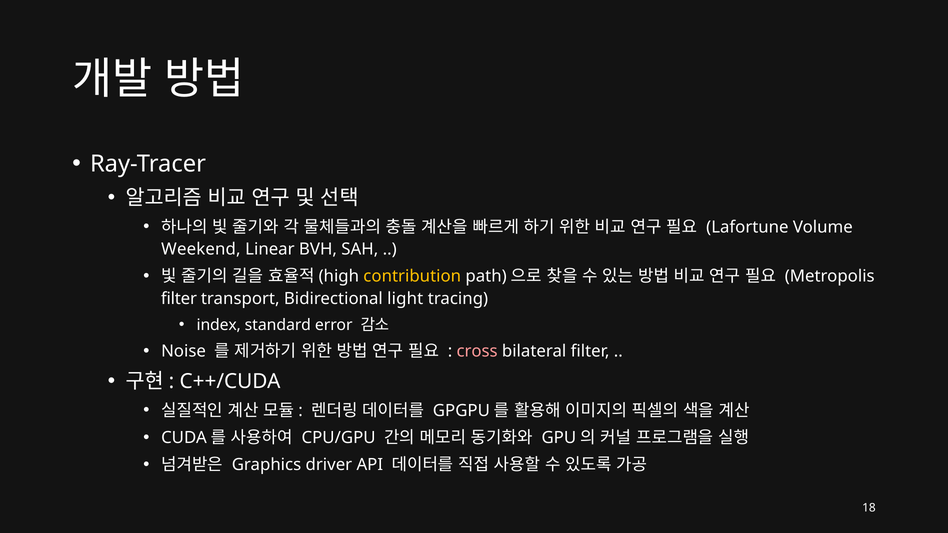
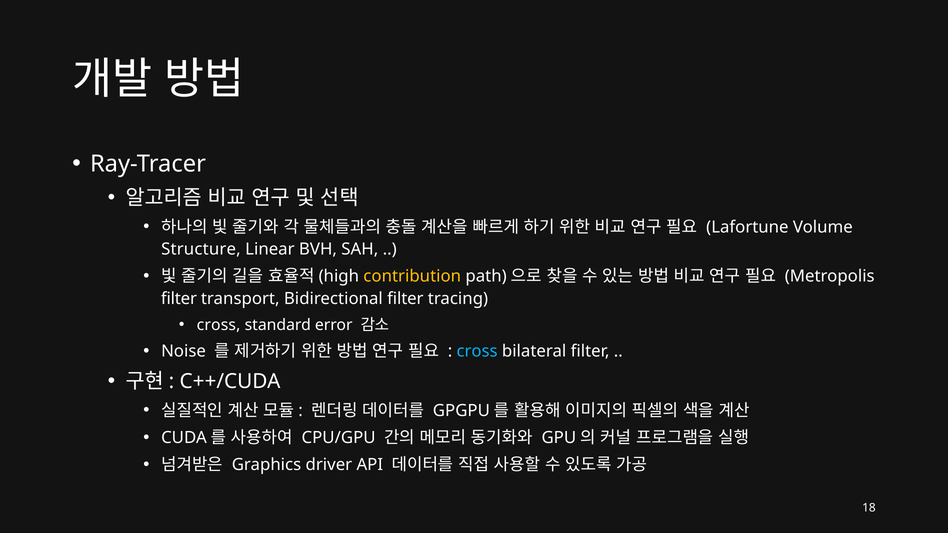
Weekend: Weekend -> Structure (201, 249)
Bidirectional light: light -> filter (405, 299)
index: index -> cross (219, 325)
cross colour: pink -> light blue (477, 352)
